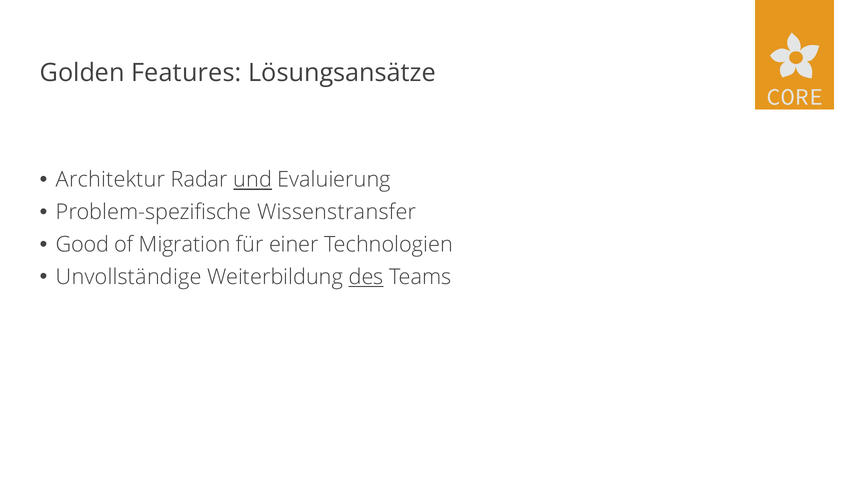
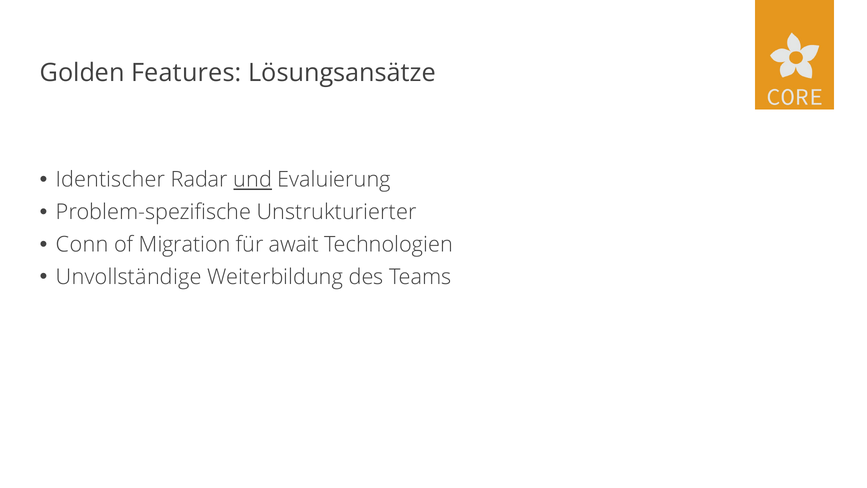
Architektur: Architektur -> Identischer (111, 180)
Wissenstransfer: Wissenstransfer -> Unstrukturierter (337, 212)
Good: Good -> Conn (82, 245)
einer: einer -> await (294, 245)
des underline: present -> none (366, 277)
